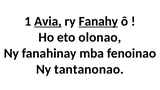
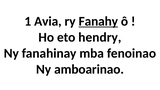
Avia underline: present -> none (48, 21)
olonao: olonao -> hendry (100, 37)
tantanonao: tantanonao -> amboarinao (89, 69)
